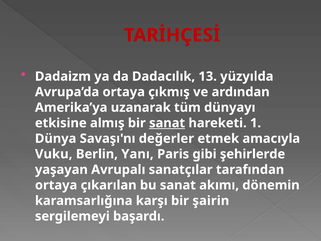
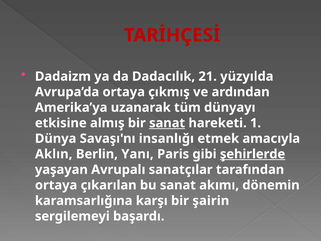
13: 13 -> 21 (208, 76)
değerler: değerler -> insanlığı (166, 138)
Vuku: Vuku -> Aklın (54, 154)
şehirlerde underline: none -> present (253, 154)
